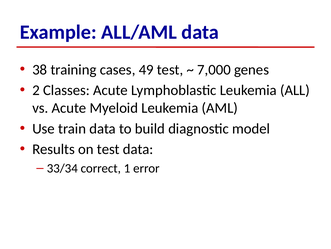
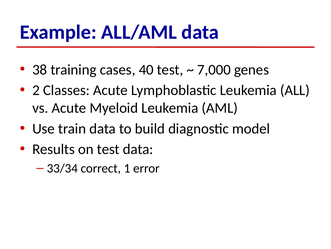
49: 49 -> 40 (146, 69)
